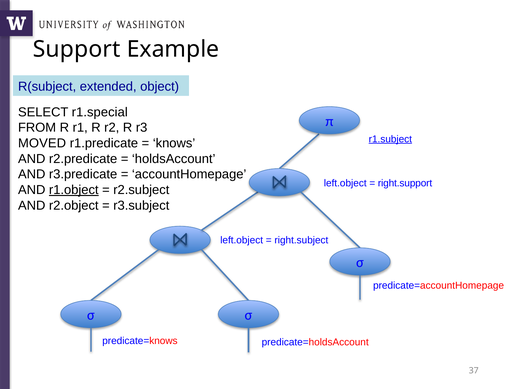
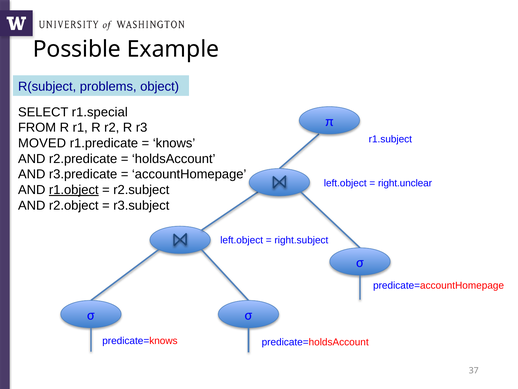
Support: Support -> Possible (77, 49)
extended: extended -> problems (108, 86)
r1.subject underline: present -> none (390, 139)
right.support: right.support -> right.unclear (405, 183)
